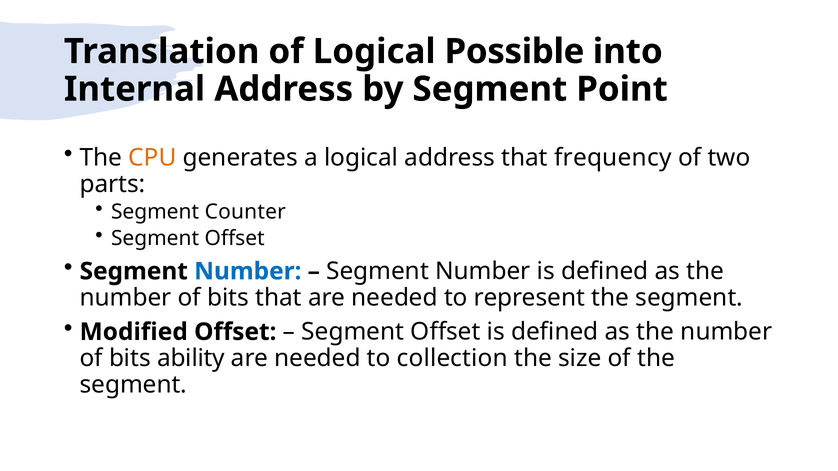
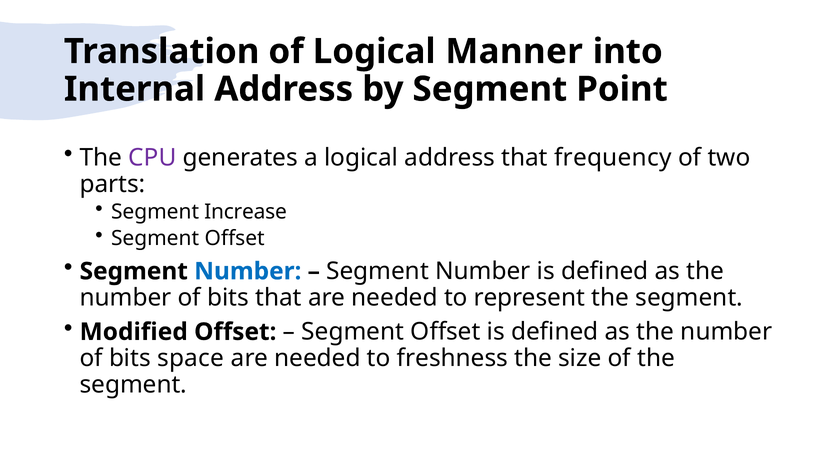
Possible: Possible -> Manner (514, 52)
CPU colour: orange -> purple (152, 158)
Counter: Counter -> Increase (246, 212)
ability: ability -> space (191, 359)
collection: collection -> freshness (452, 359)
